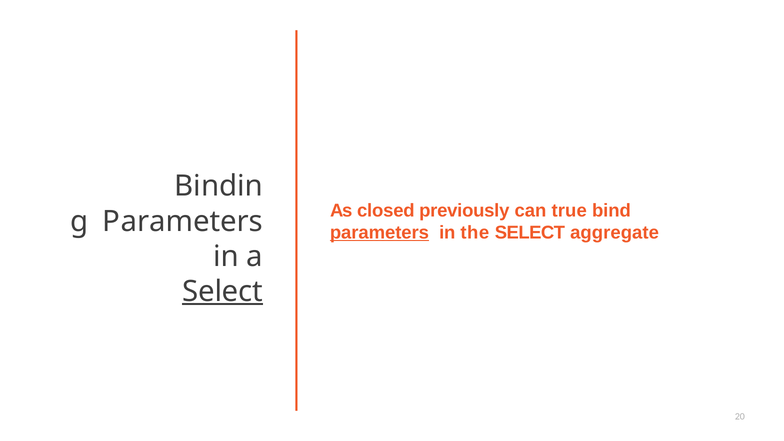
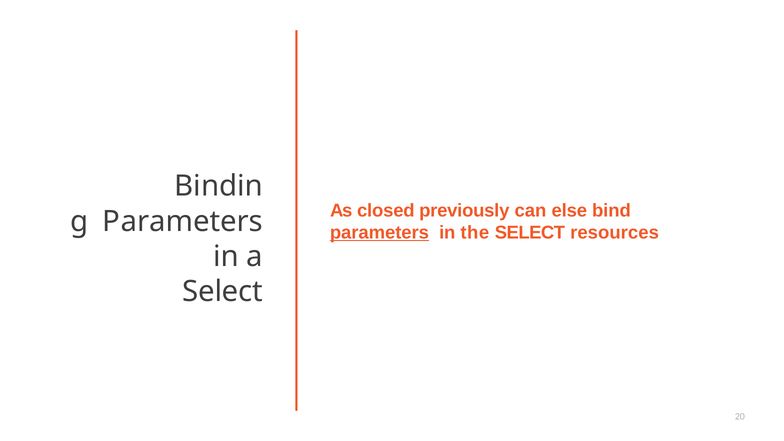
true: true -> else (569, 211)
aggregate: aggregate -> resources (615, 233)
Select underline: present -> none (223, 291)
